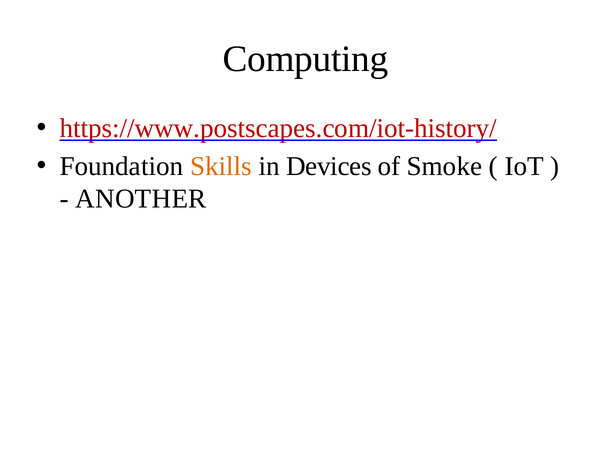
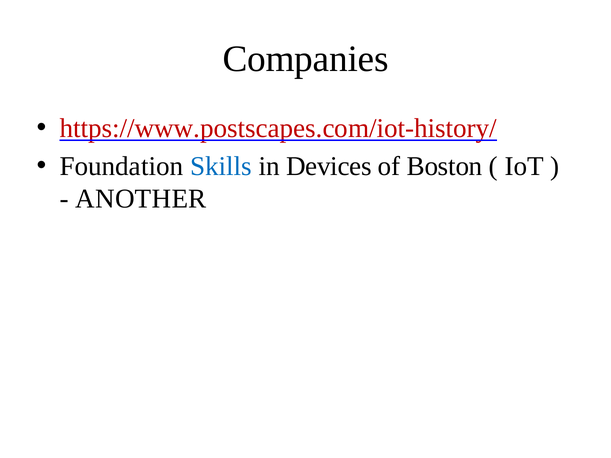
Computing: Computing -> Companies (306, 59)
Skills colour: orange -> blue (221, 166)
Smoke: Smoke -> Boston (445, 166)
